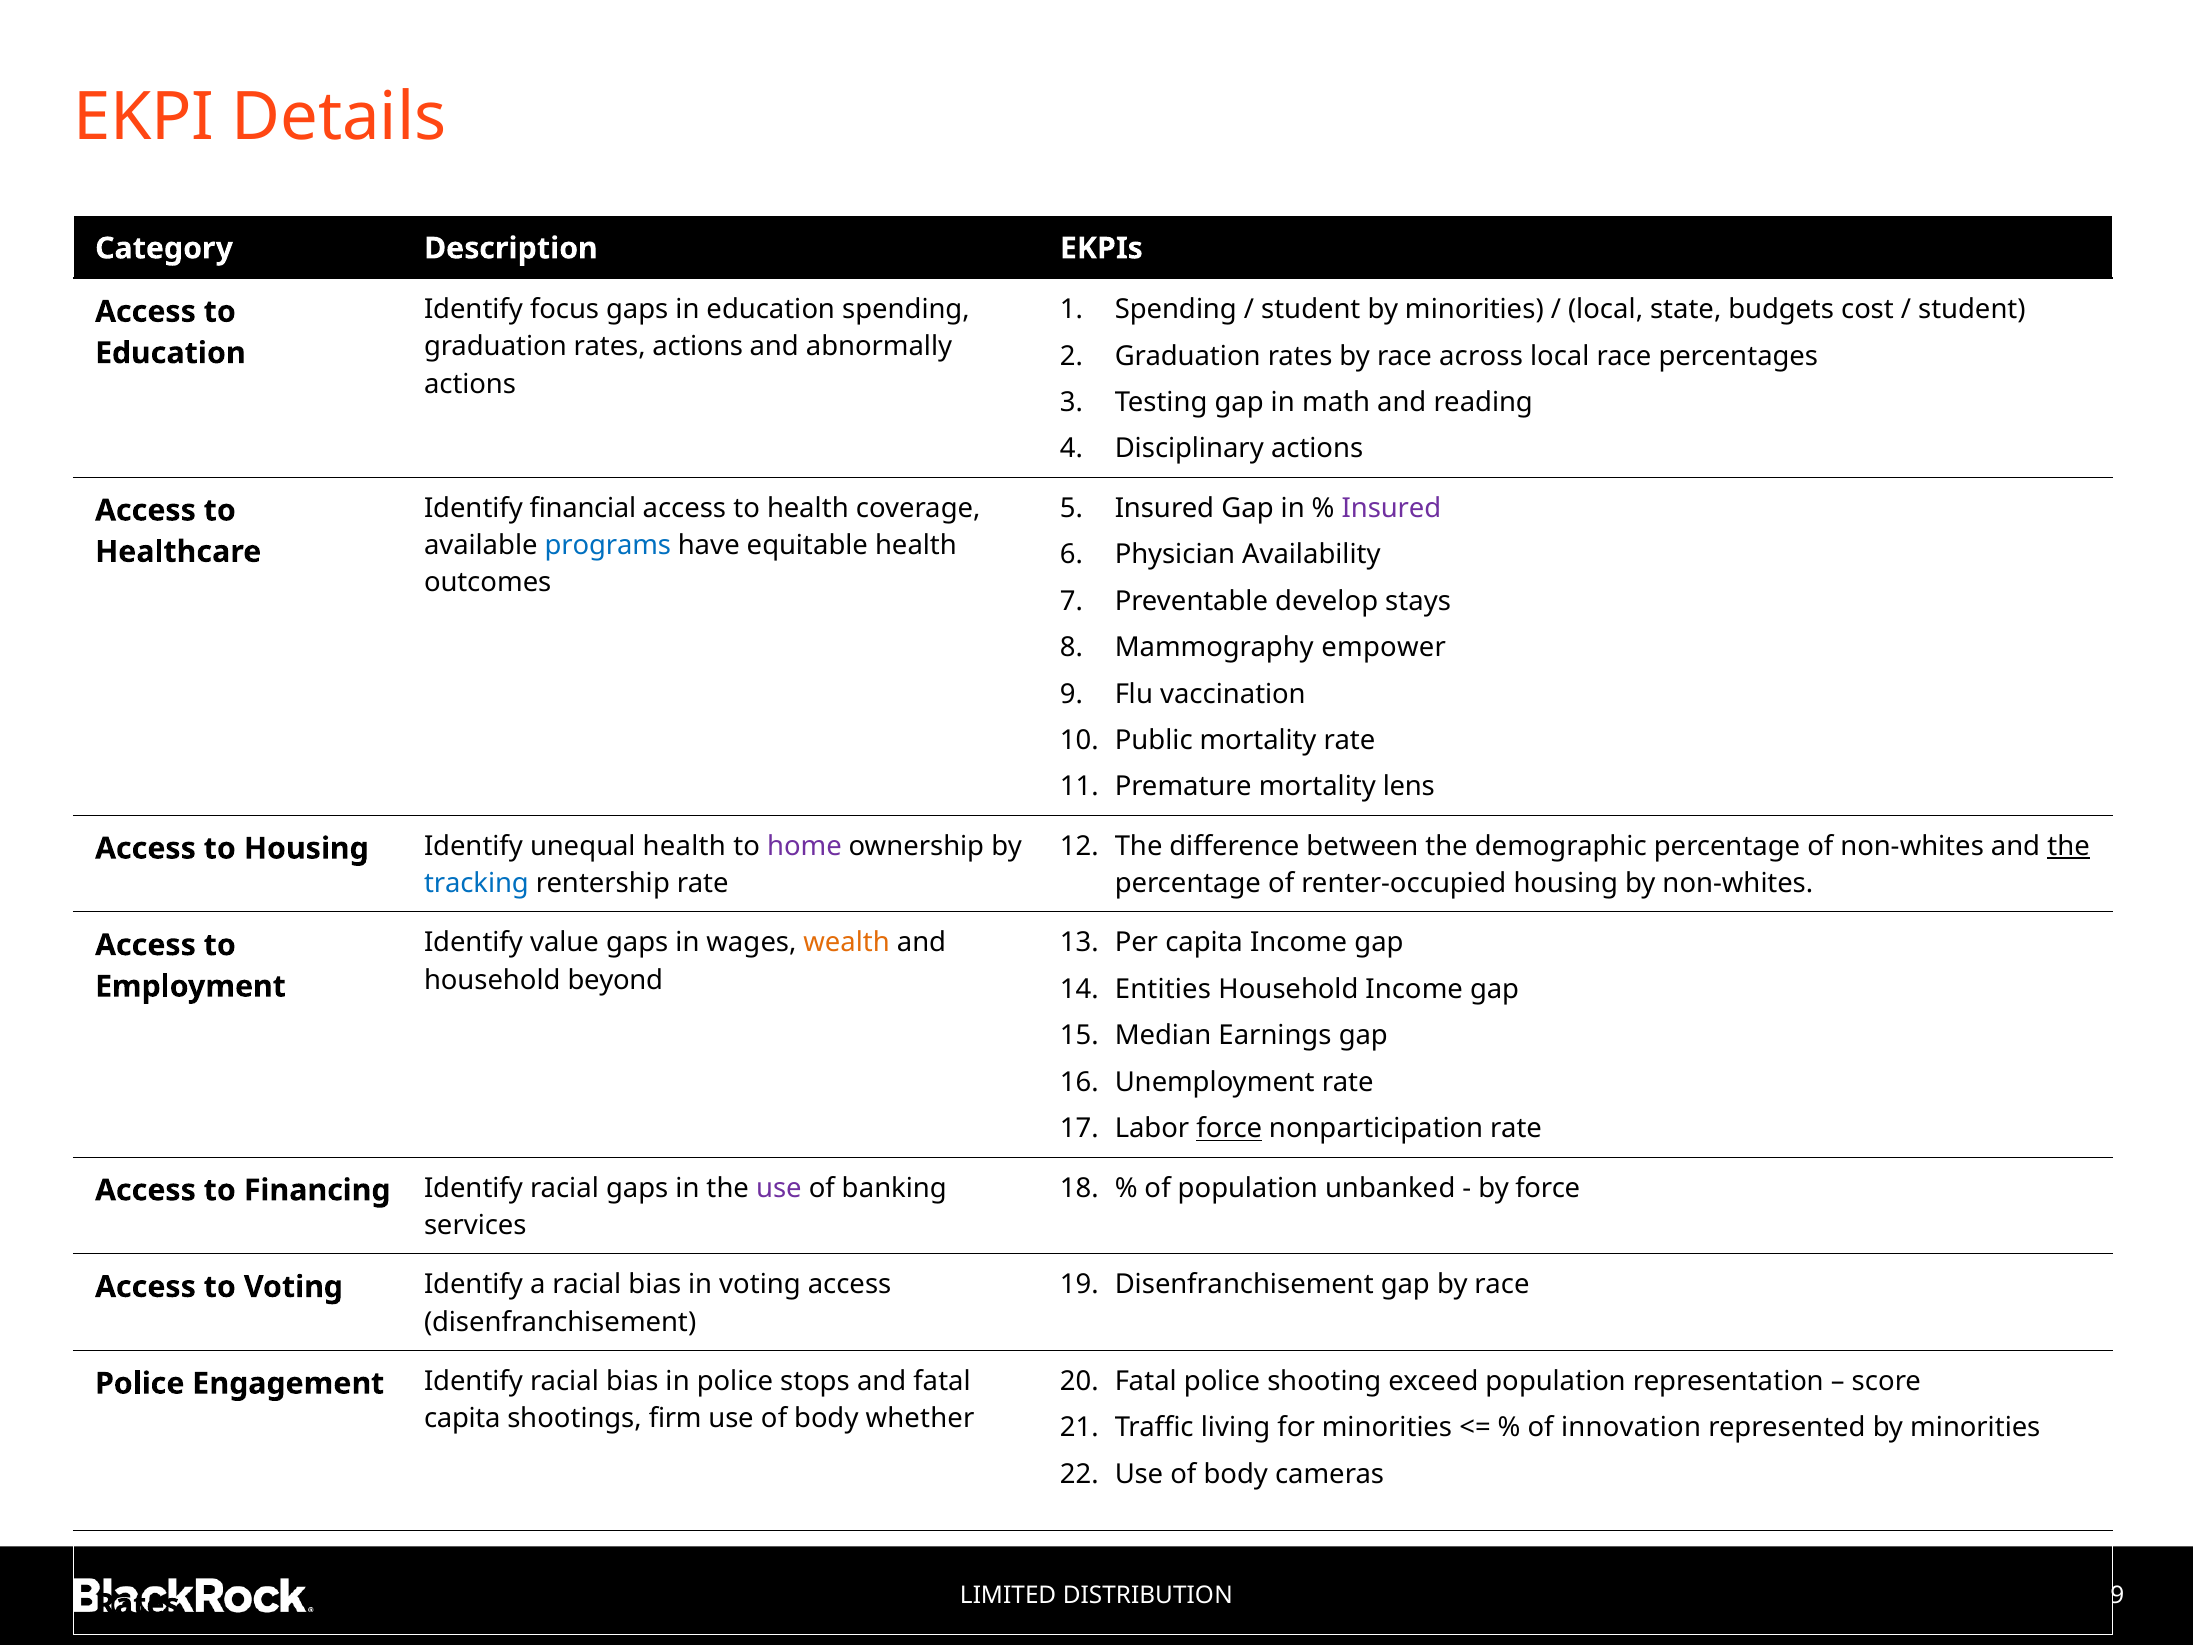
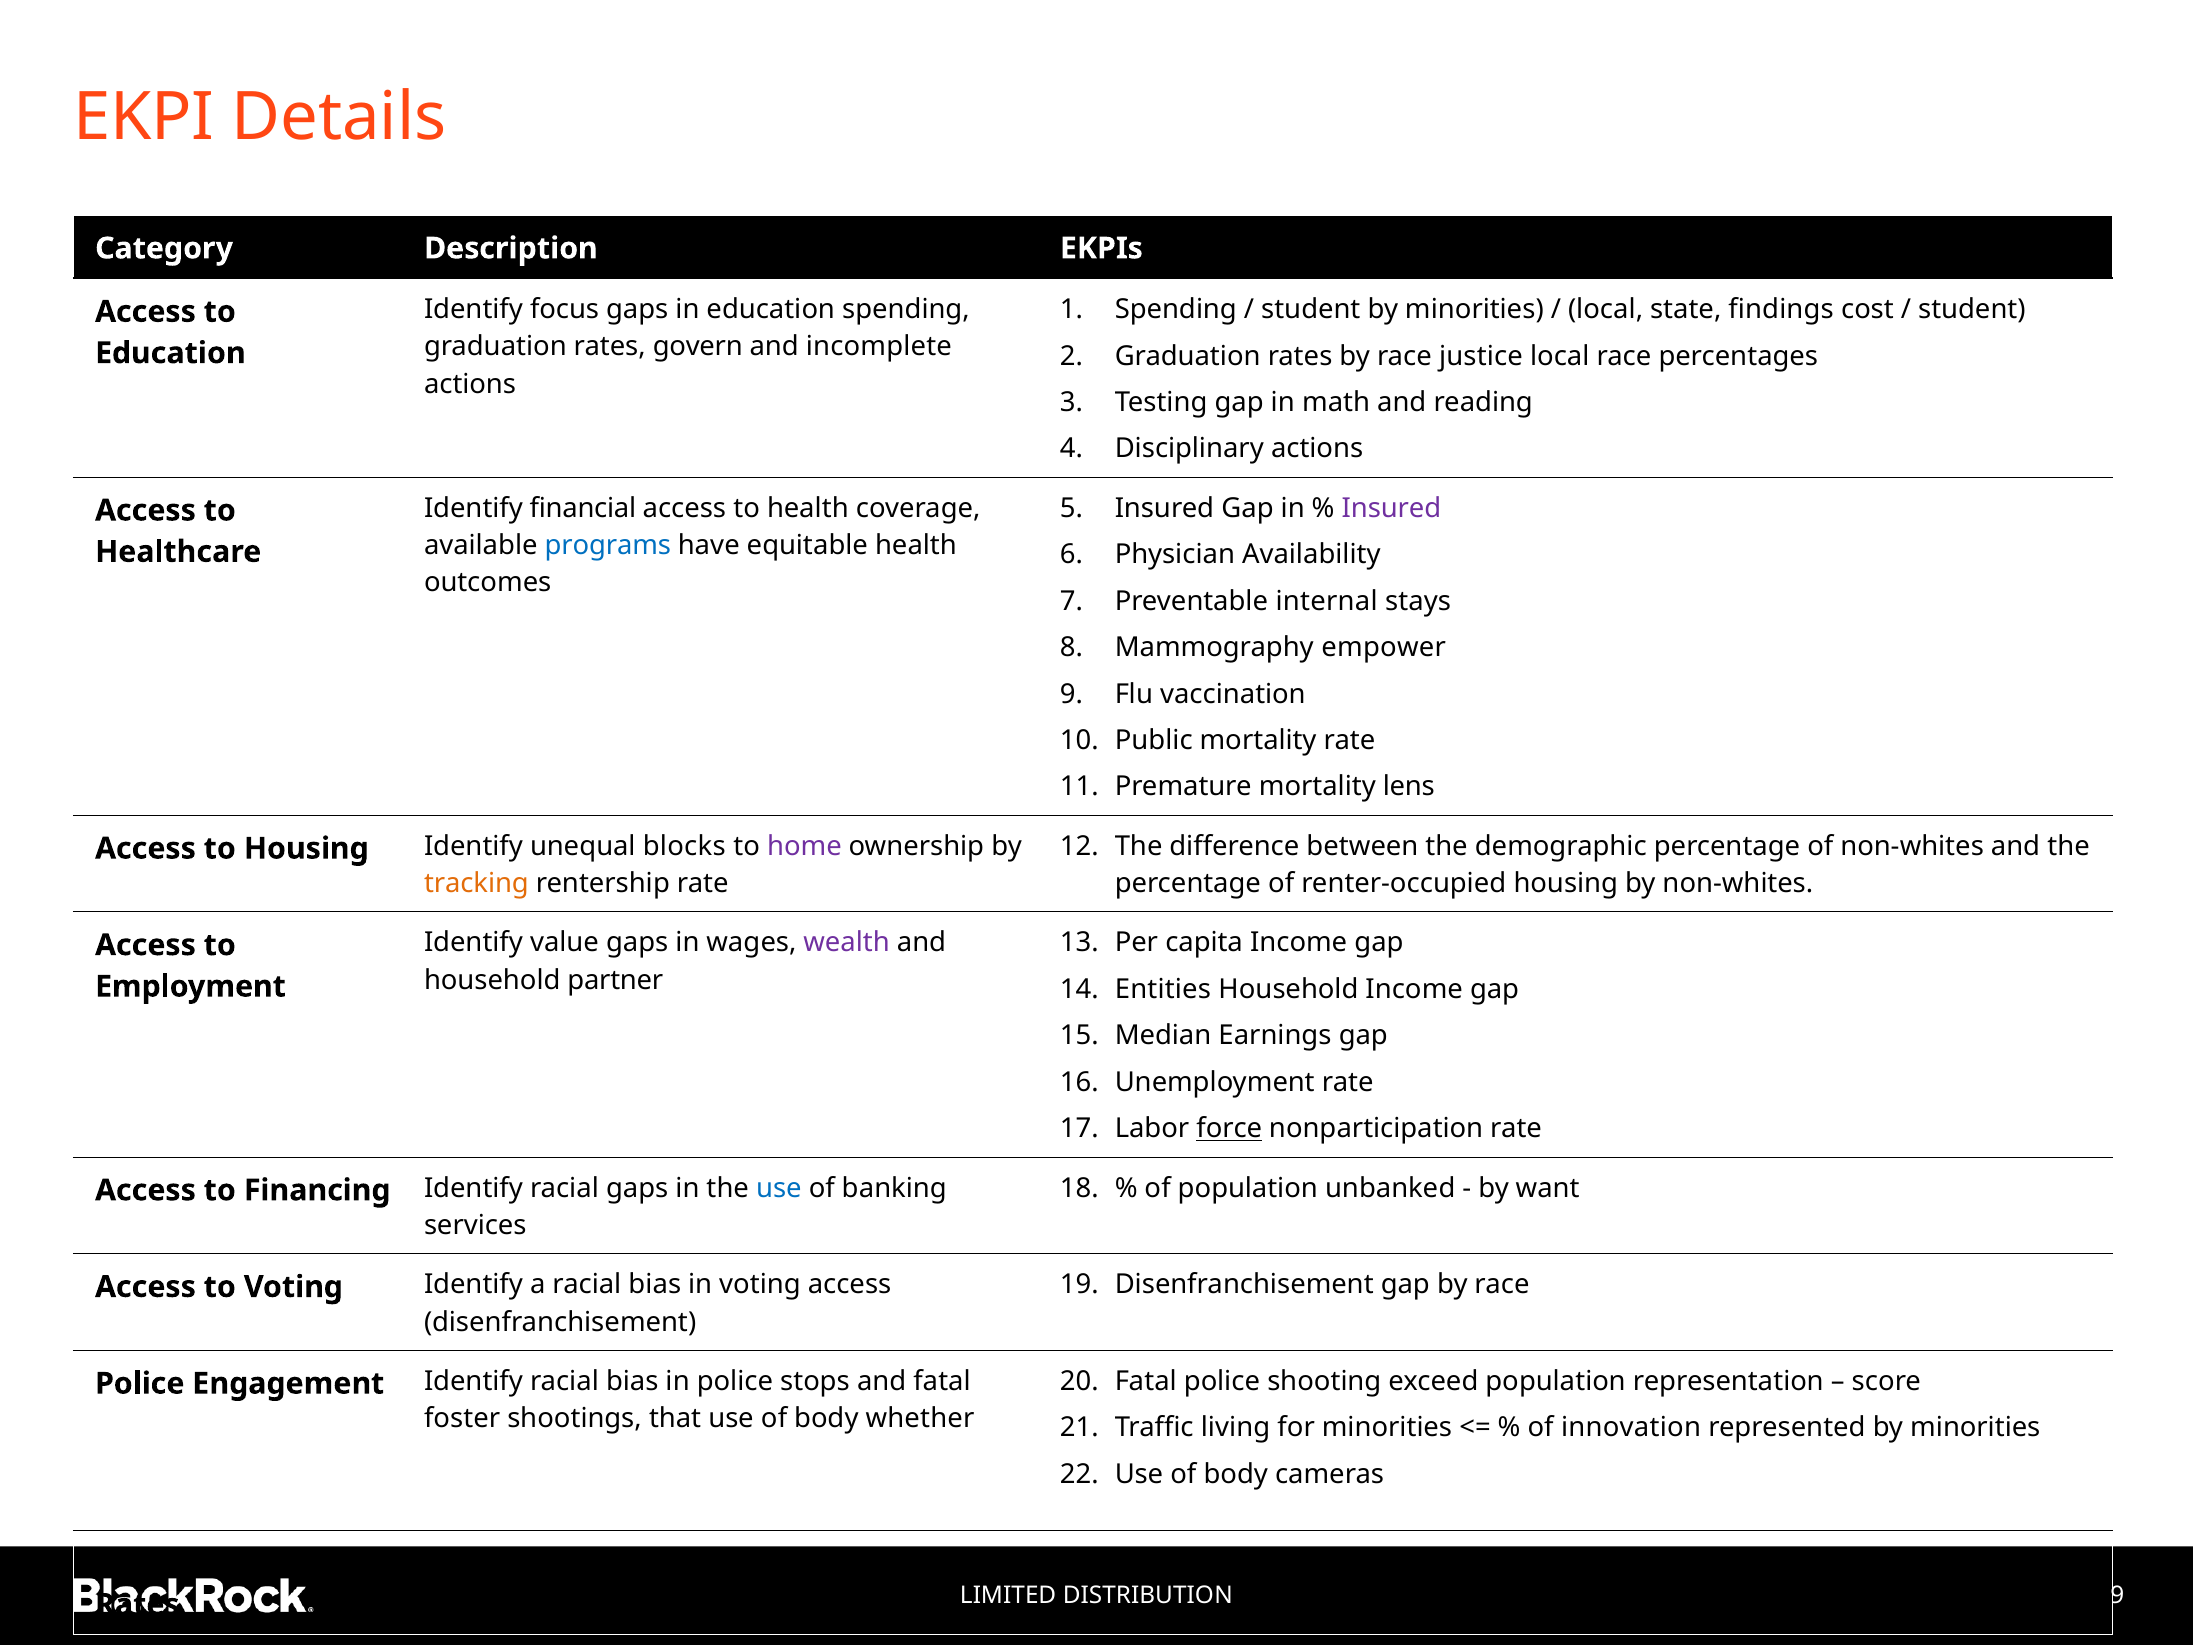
budgets: budgets -> findings (1781, 309)
rates actions: actions -> govern (698, 347)
abnormally: abnormally -> incomplete (879, 347)
across: across -> justice (1481, 356)
develop: develop -> internal (1327, 601)
the underline: present -> none (2069, 846)
unequal health: health -> blocks (684, 846)
tracking colour: blue -> orange (476, 883)
wealth colour: orange -> purple (847, 943)
beyond: beyond -> partner (615, 980)
by force: force -> want (1548, 1188)
use colour: purple -> blue (779, 1188)
capita: capita -> foster (462, 1418)
firm: firm -> that (675, 1418)
